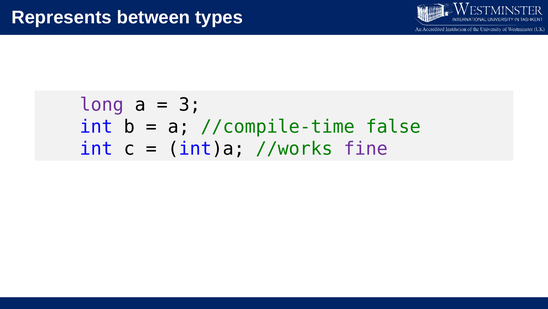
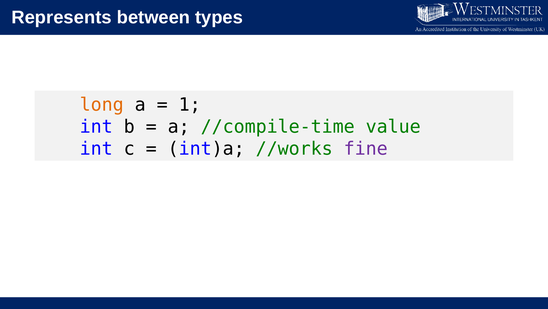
long colour: purple -> orange (102, 105)
3: 3 -> 1 (190, 105)
false: false -> value (393, 127)
